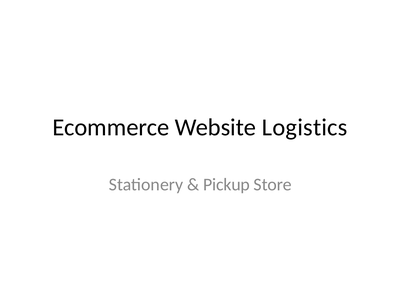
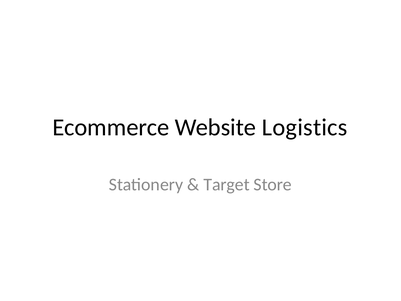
Pickup: Pickup -> Target (227, 184)
